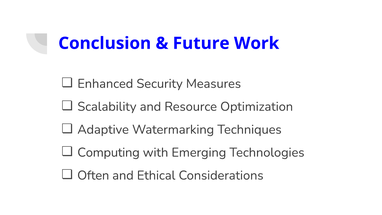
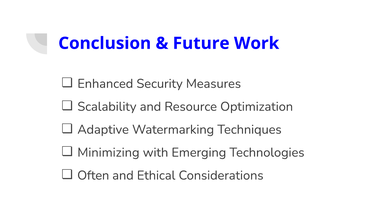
Computing: Computing -> Minimizing (108, 152)
